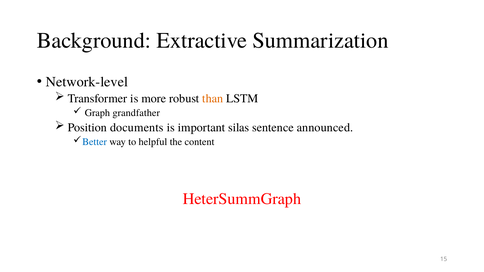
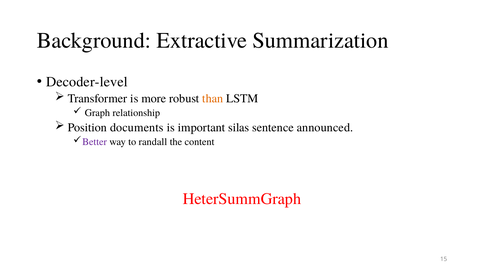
Network-level: Network-level -> Decoder-level (87, 82)
grandfather: grandfather -> relationship (136, 113)
Better colour: blue -> purple (95, 142)
helpful: helpful -> randall (153, 142)
